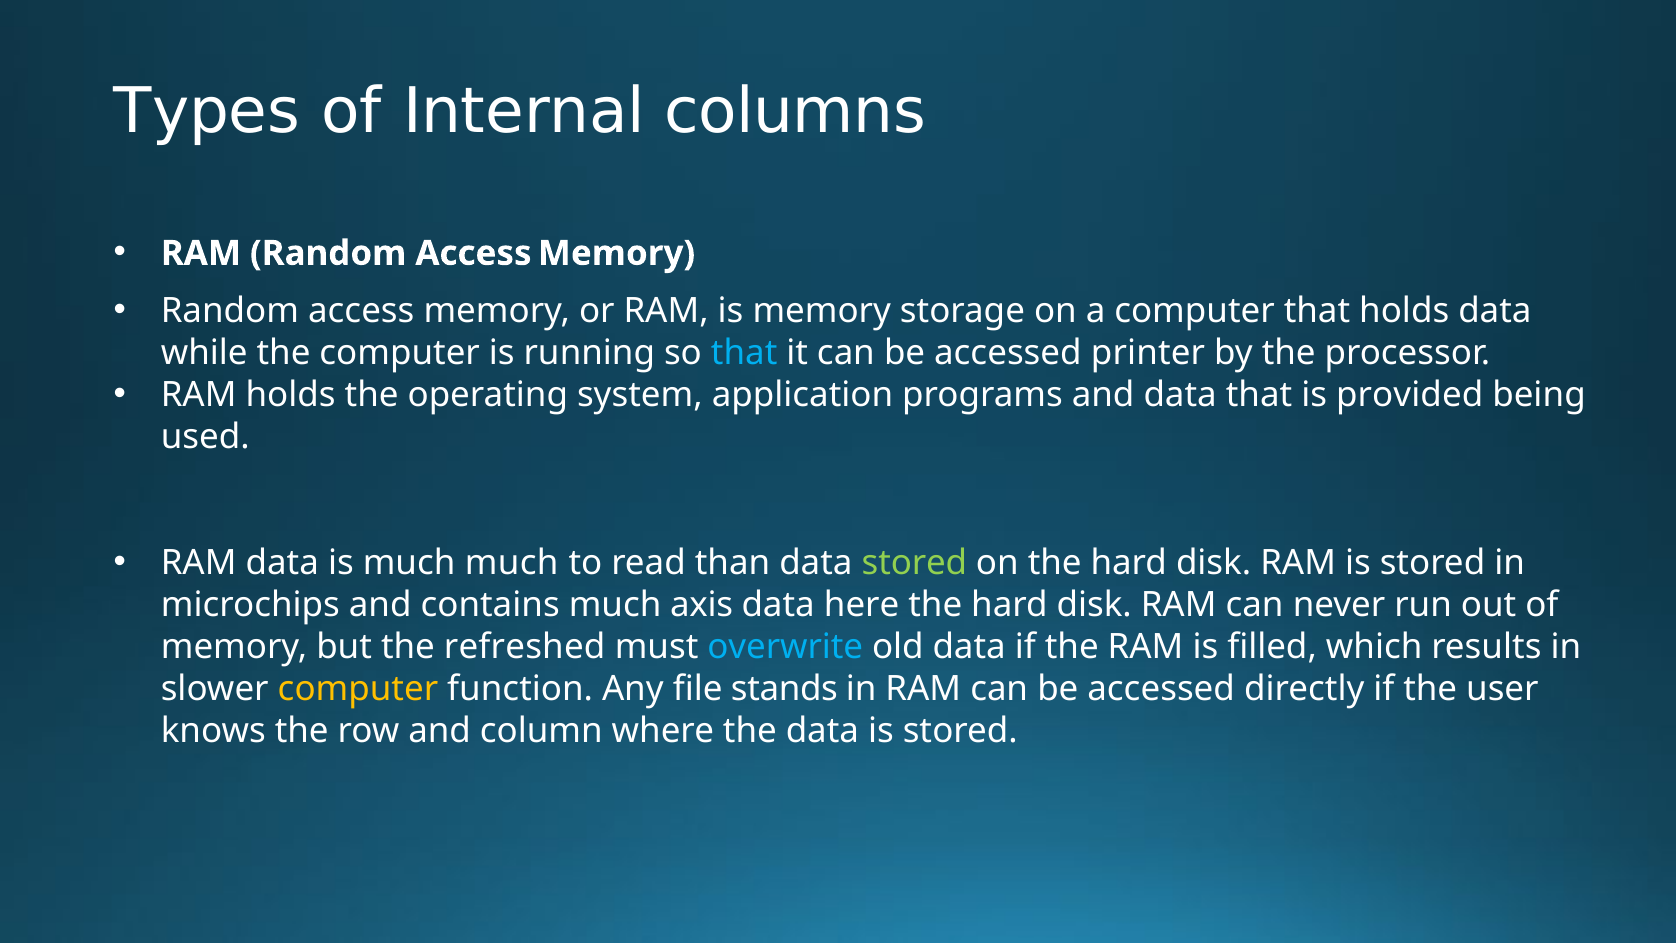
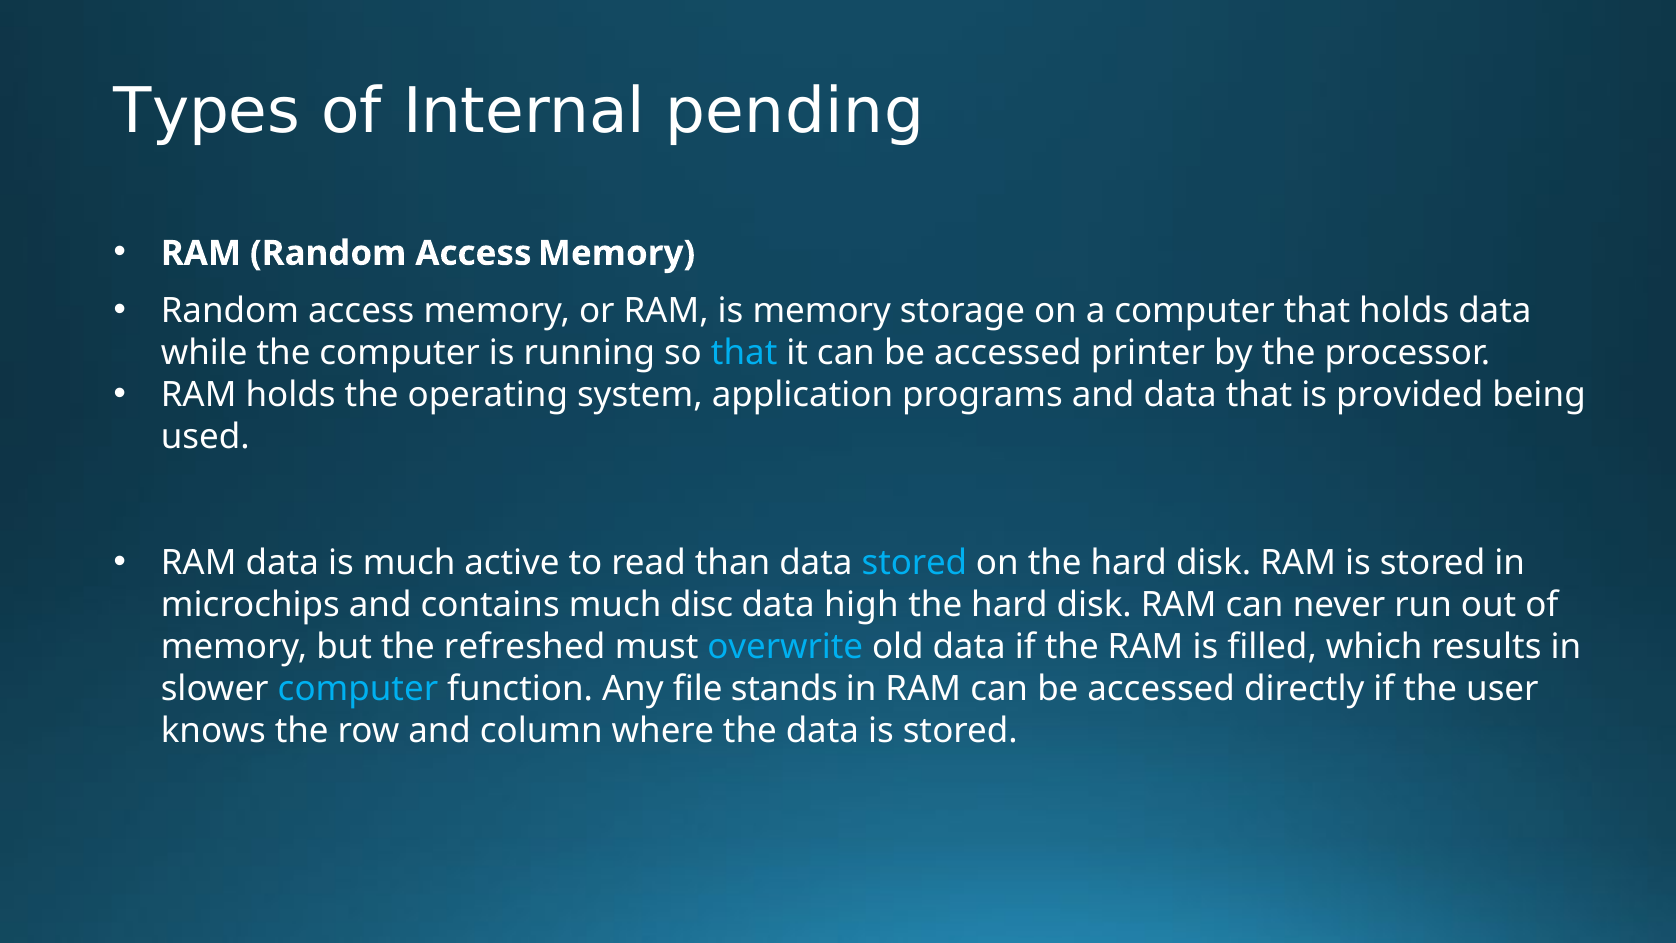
columns: columns -> pending (795, 112)
much much: much -> active (512, 563)
stored colour: light green -> light blue (914, 563)
axis: axis -> disc (702, 605)
here: here -> high (861, 605)
computer colour: yellow -> light blue (358, 689)
